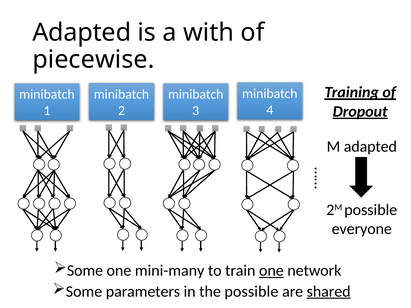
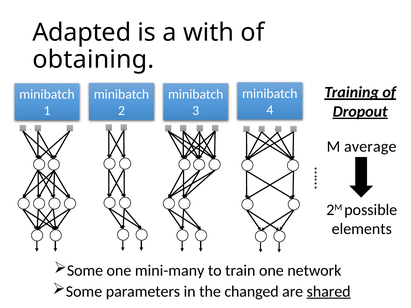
piecewise: piecewise -> obtaining (93, 60)
M adapted: adapted -> average (370, 147)
everyone: everyone -> elements (362, 229)
one underline: present -> none (271, 271)
the possible: possible -> changed (252, 292)
